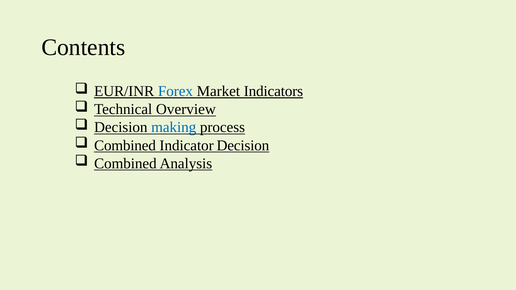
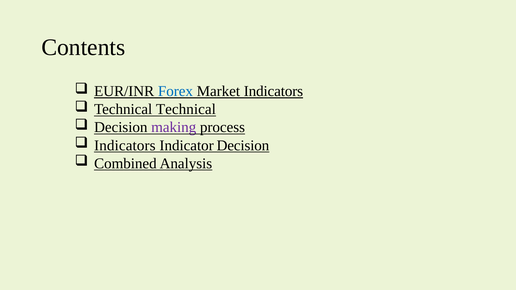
Technical Overview: Overview -> Technical (186, 109)
making colour: blue -> purple (174, 127)
Combined: Combined -> Indicators (125, 146)
